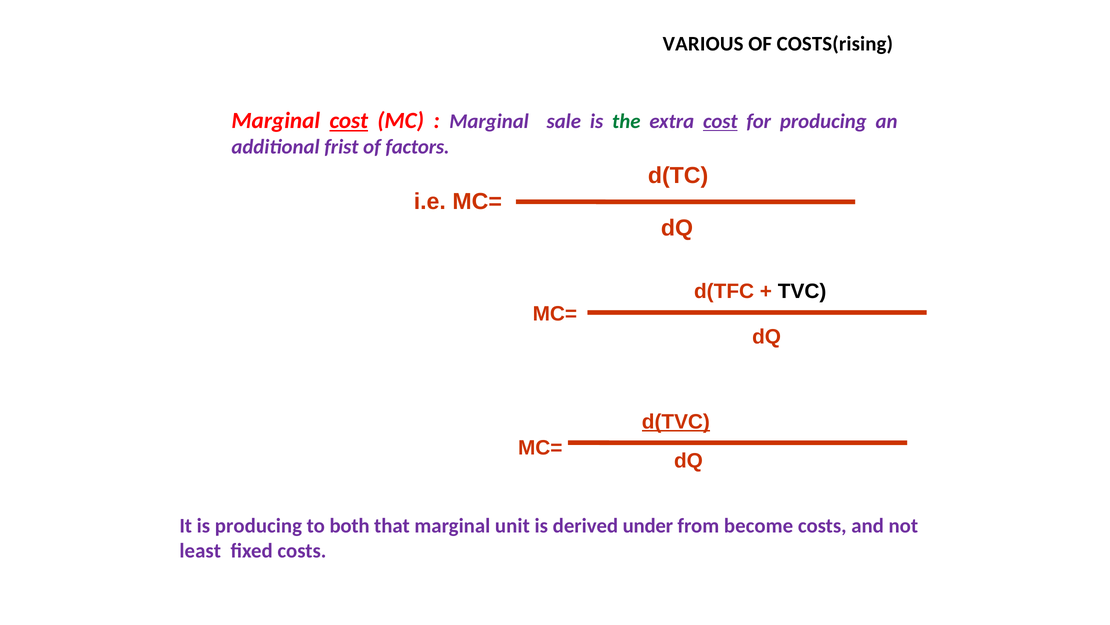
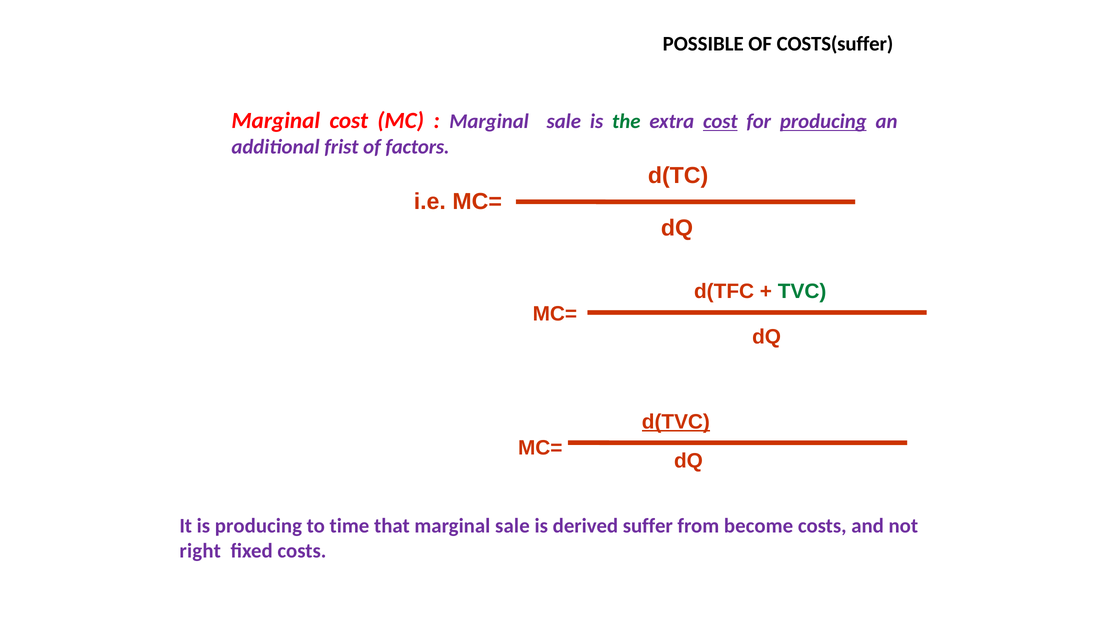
VARIOUS: VARIOUS -> POSSIBLE (703, 44)
COSTS(rising: COSTS(rising -> COSTS(suffer (835, 44)
cost underline: present -> none (349, 121)
producing underline: none -> present (823, 121)
TVC colour: black -> green (802, 291)
both: both -> time (349, 525)
that marginal unit: unit -> sale (512, 525)
under: under -> suffer (648, 525)
least: least -> right (200, 550)
